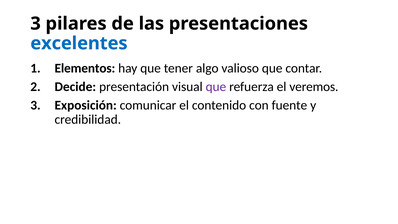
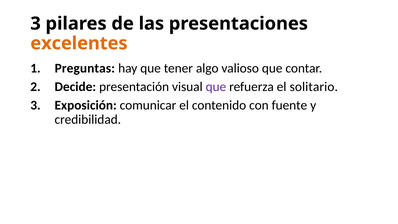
excelentes colour: blue -> orange (79, 43)
Elementos: Elementos -> Preguntas (85, 68)
veremos: veremos -> solitario (314, 87)
